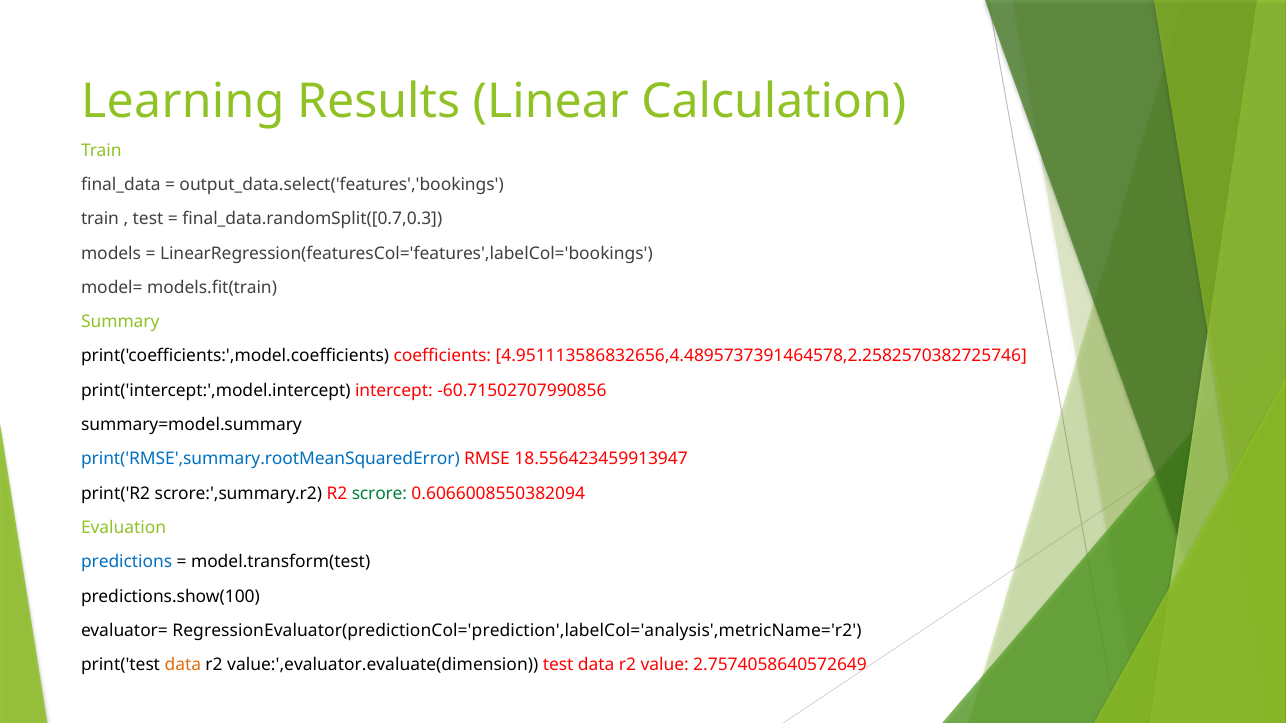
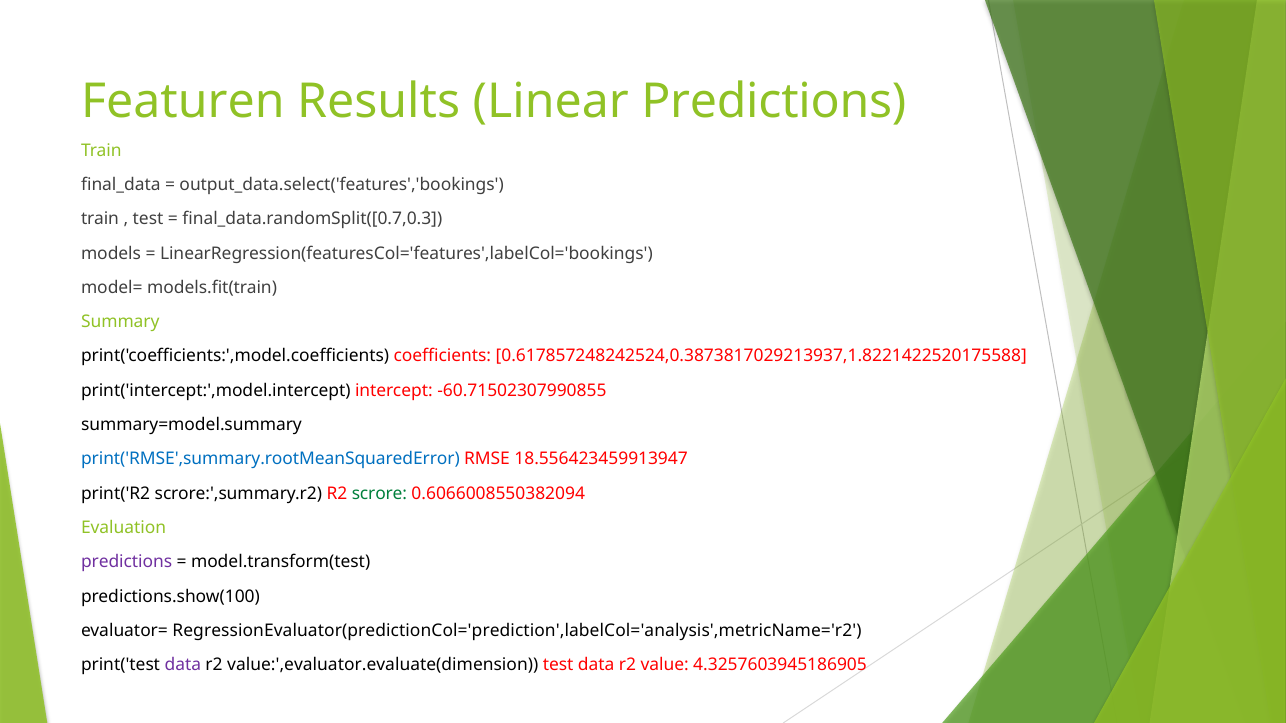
Learning: Learning -> Featuren (183, 101)
Linear Calculation: Calculation -> Predictions (774, 101)
4.951113586832656,4.4895737391464578,2.2582570382725746: 4.951113586832656,4.4895737391464578,2.2582570382725746 -> 0.617857248242524,0.3873817029213937,1.8221422520175588 (761, 356)
-60.71502707990856: -60.71502707990856 -> -60.71502307990855 (522, 391)
predictions colour: blue -> purple (127, 562)
data colour: orange -> purple (183, 665)
2.7574058640572649: 2.7574058640572649 -> 4.3257603945186905 (780, 665)
